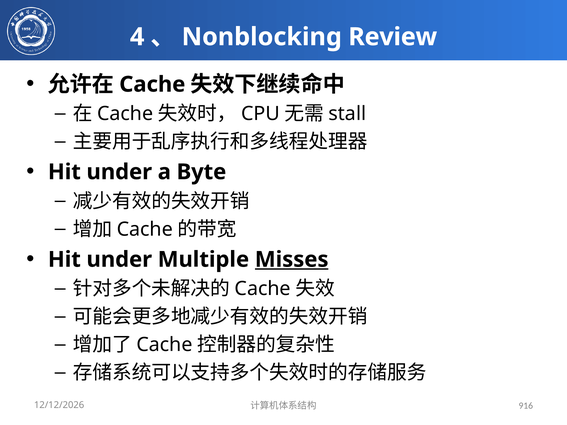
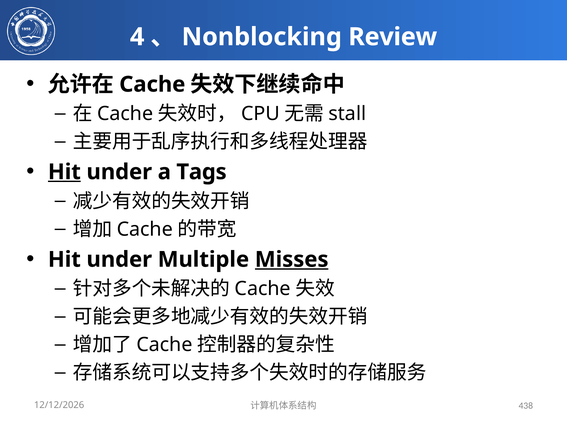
Hit underline: none -> present (64, 172)
Byte: Byte -> Tags (201, 172)
916: 916 -> 438 (526, 406)
